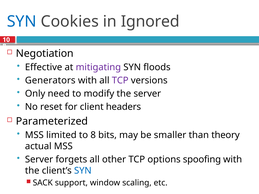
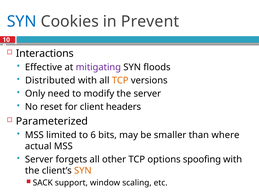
Ignored: Ignored -> Prevent (150, 22)
Negotiation: Negotiation -> Interactions (45, 54)
Generators: Generators -> Distributed (50, 81)
TCP colour: purple -> orange (120, 81)
to 8: 8 -> 6 (93, 135)
theory: theory -> where (225, 135)
SYN colour: blue -> orange (83, 171)
